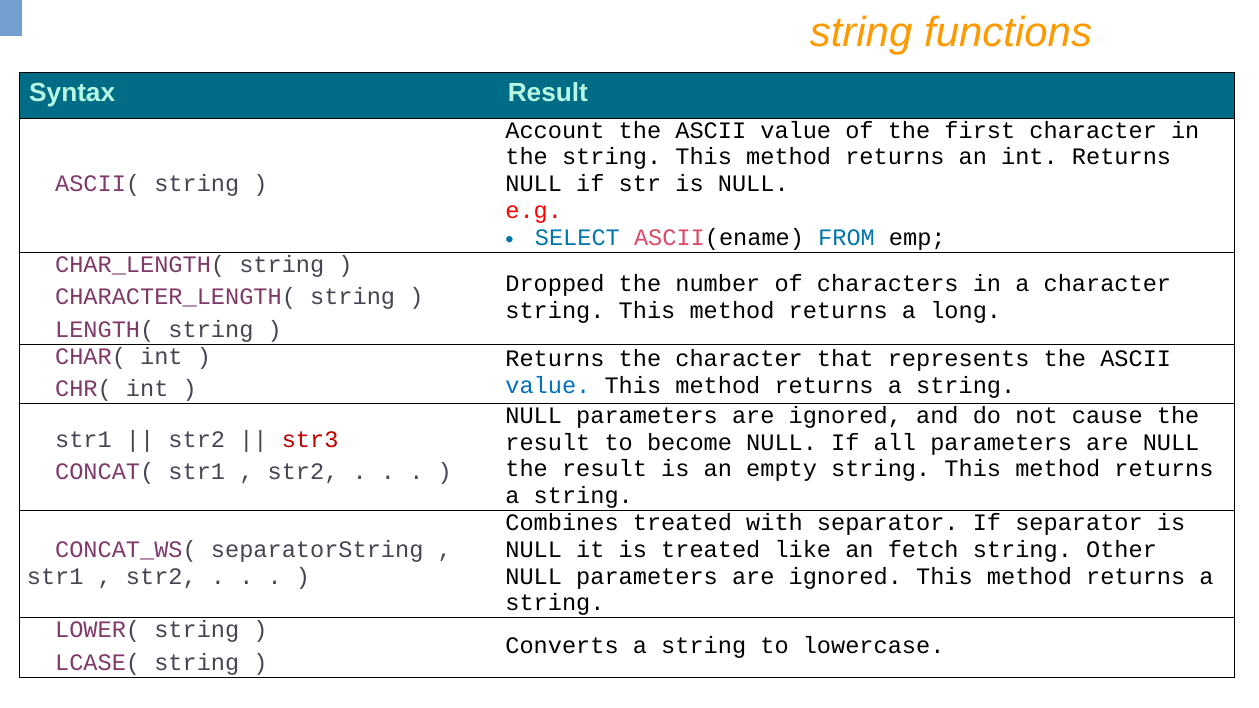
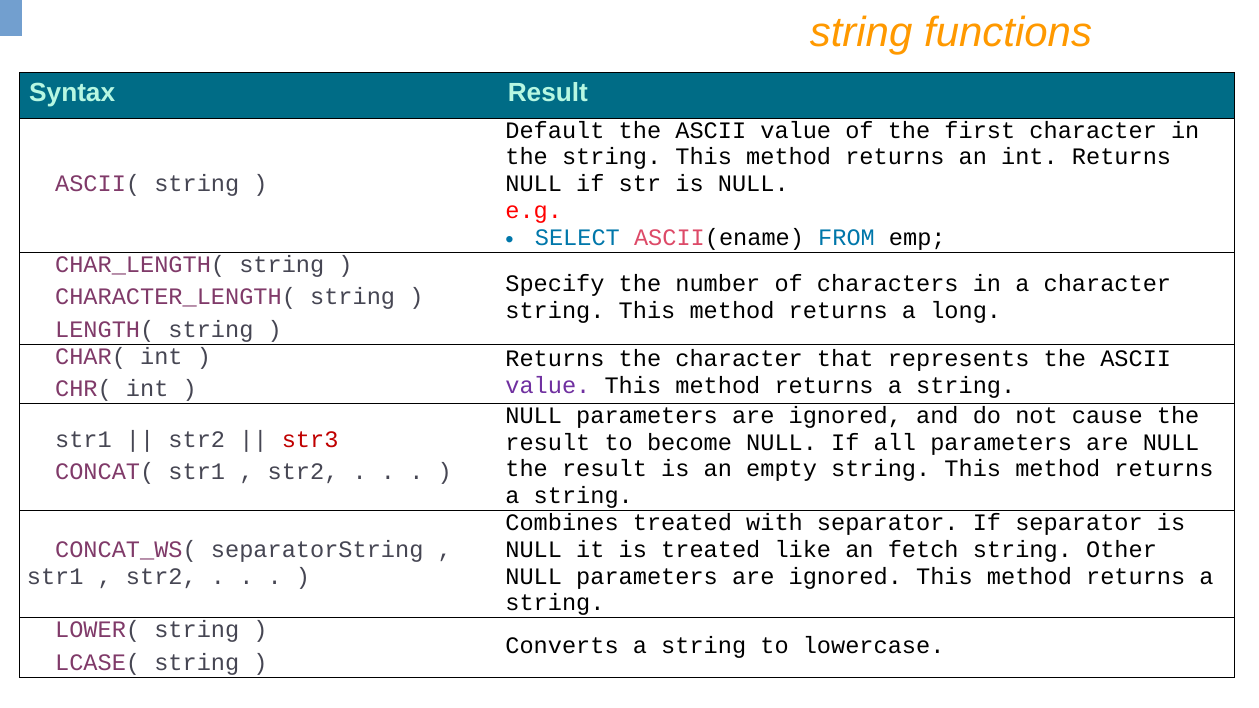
Account: Account -> Default (555, 130)
Dropped: Dropped -> Specify (555, 284)
value colour: blue -> purple (548, 386)
